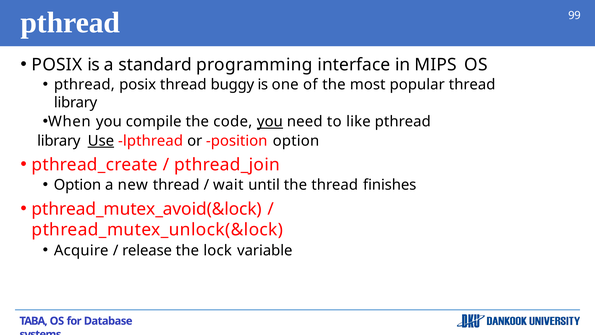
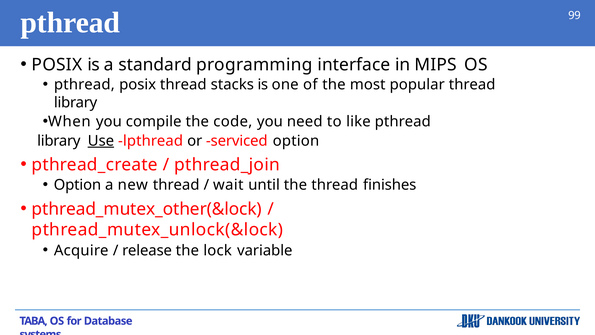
buggy: buggy -> stacks (232, 85)
you underline: present -> none (270, 122)
position: position -> serviced (237, 141)
pthread_mutex_avoid(&lock: pthread_mutex_avoid(&lock -> pthread_mutex_other(&lock (147, 209)
